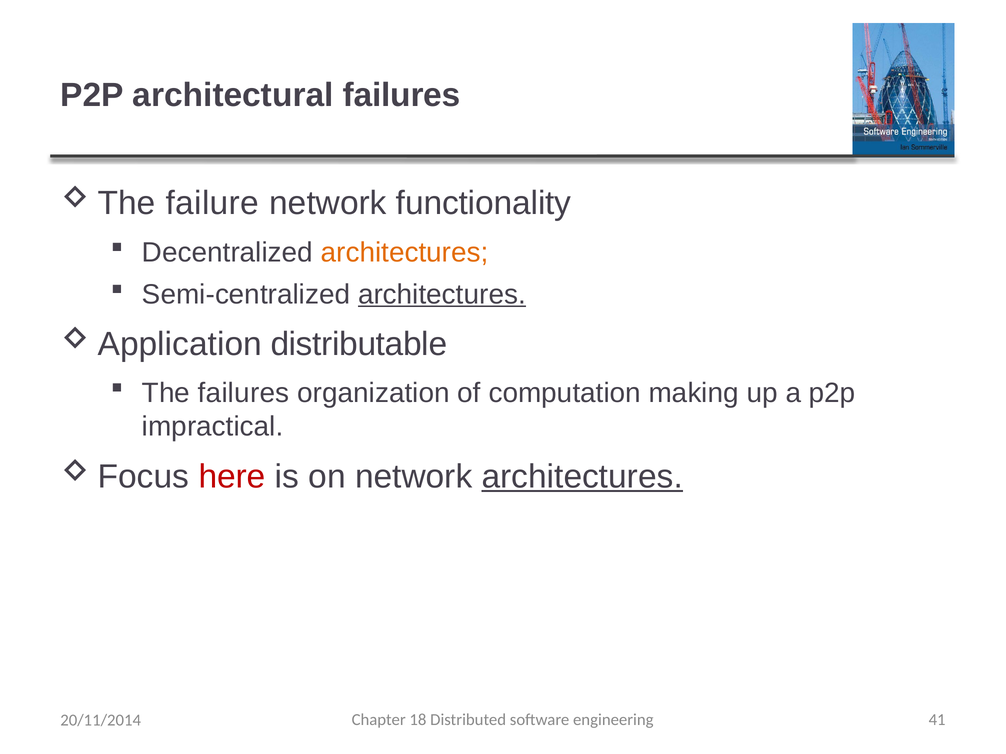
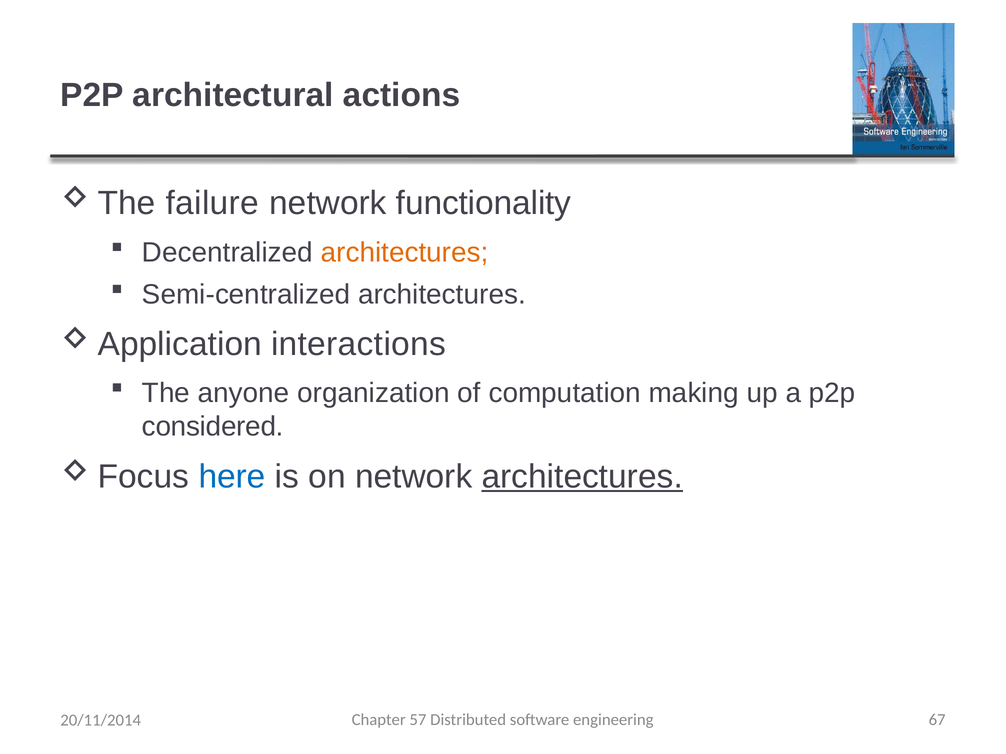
architectural failures: failures -> actions (402, 95)
architectures underline: present -> none (442, 295)
distributable: distributable -> interactions (359, 344)
The failures: failures -> anyone (244, 393)
impractical: impractical -> considered (213, 427)
here colour: red -> blue (232, 477)
18: 18 -> 57 (418, 720)
41: 41 -> 67 (937, 720)
